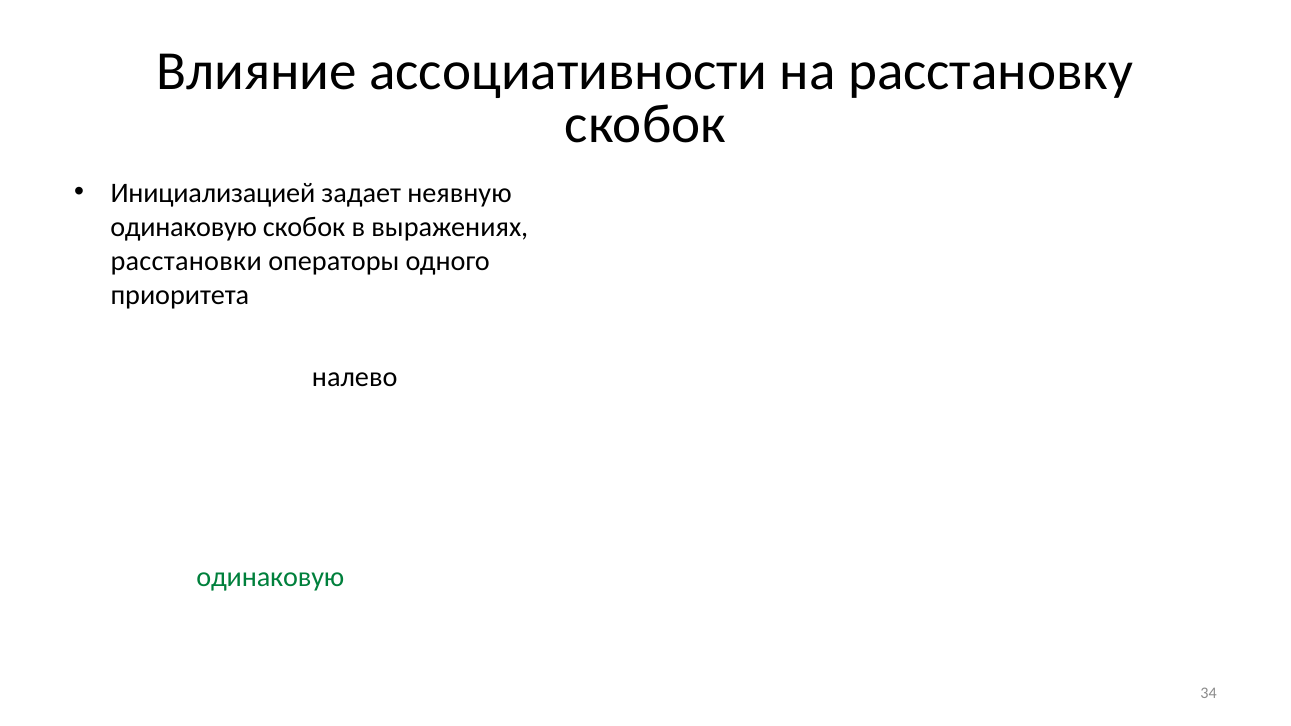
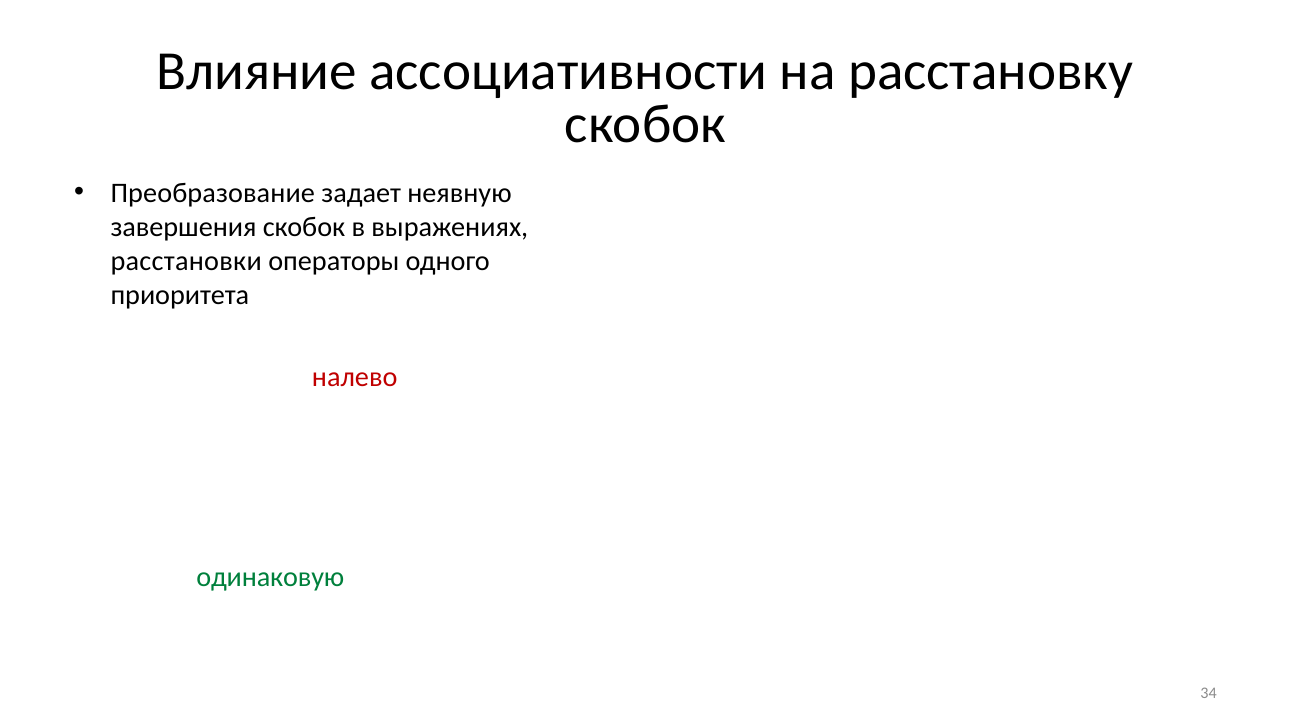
Инициализацией: Инициализацией -> Преобразование (213, 193)
одинаковую: одинаковую -> завершения (183, 227)
налево colour: black -> red (355, 378)
